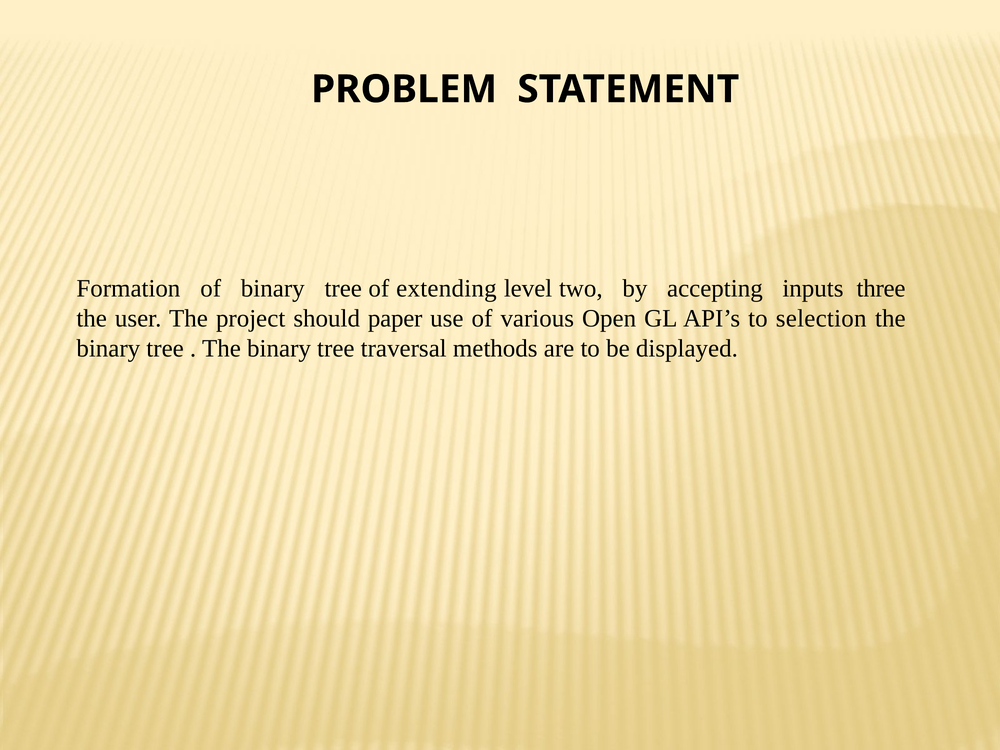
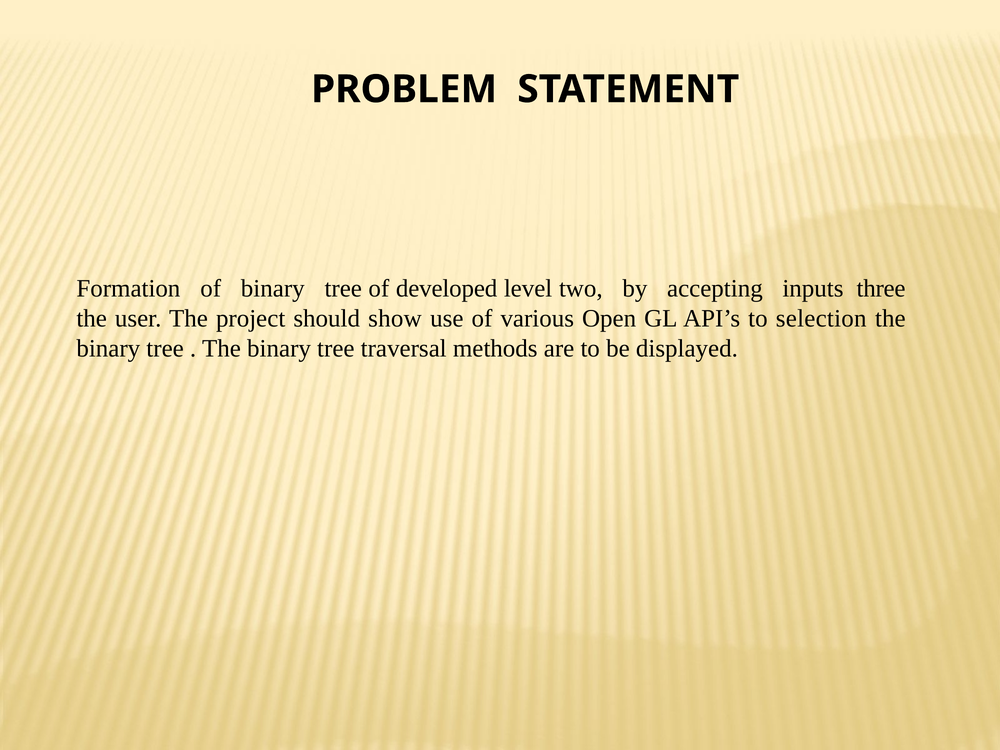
extending: extending -> developed (447, 288)
paper: paper -> show (395, 318)
